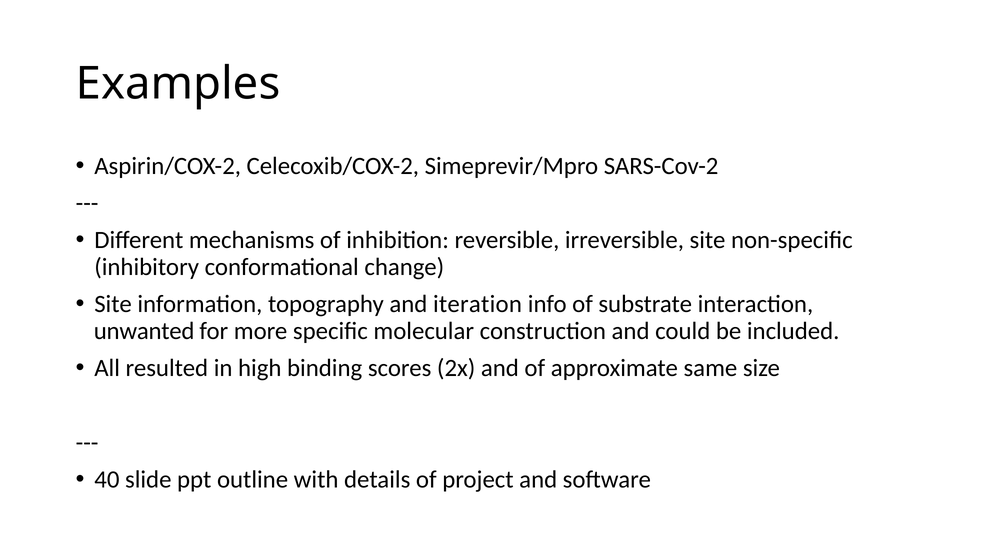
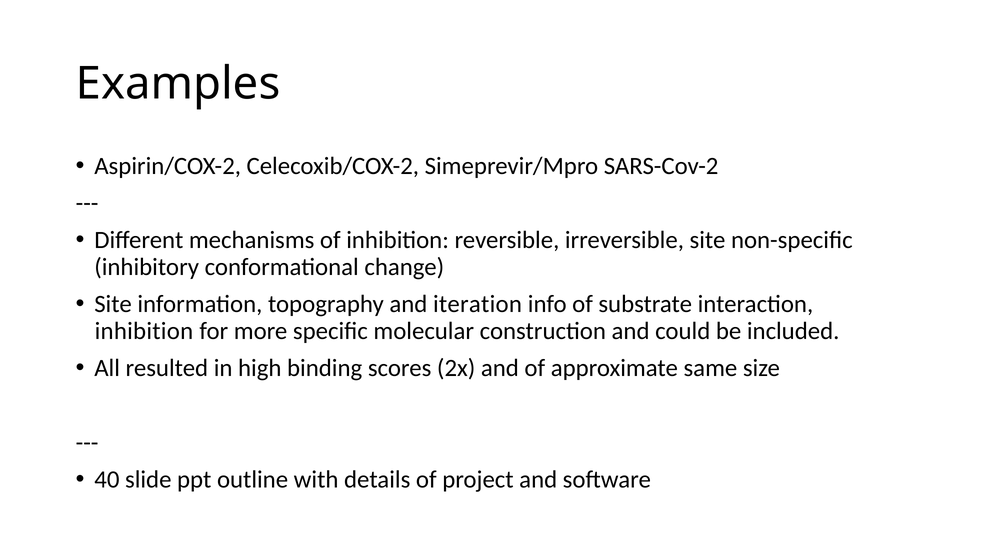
unwanted: unwanted -> inhibition (144, 331)
